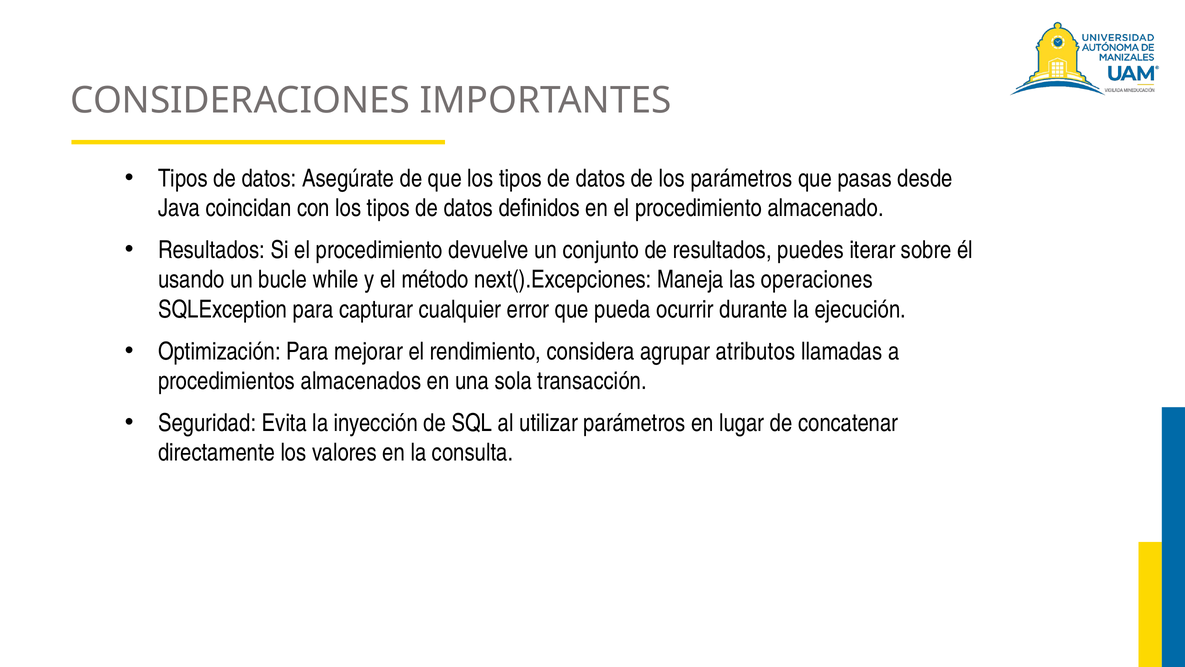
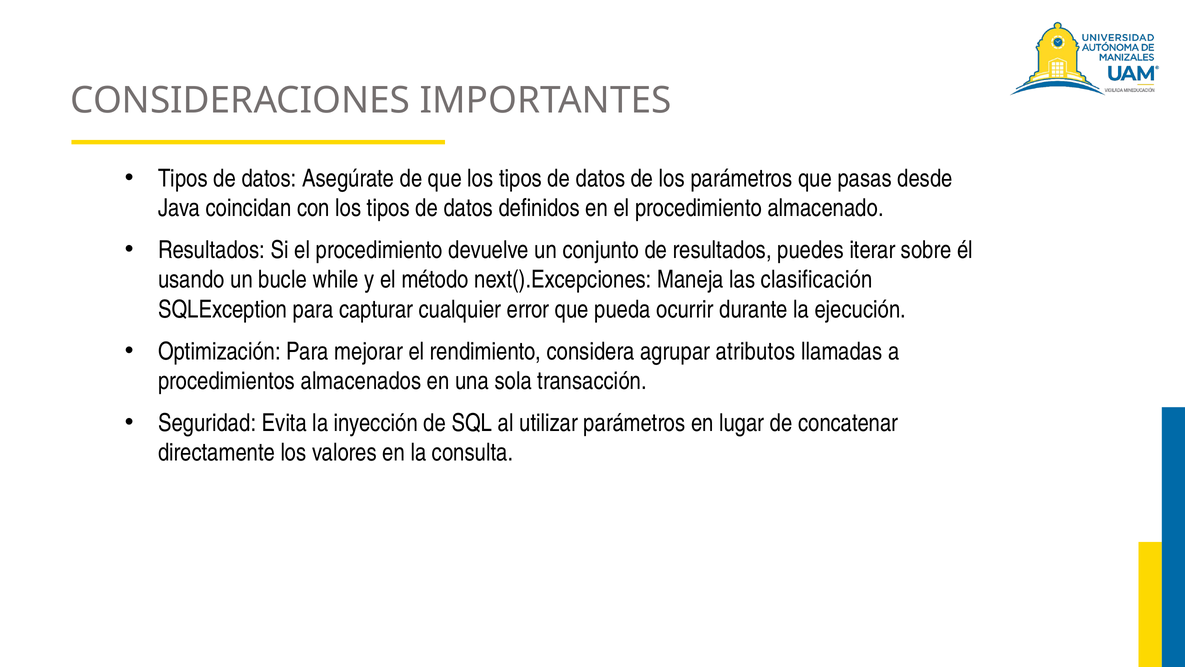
operaciones: operaciones -> clasificación (817, 280)
